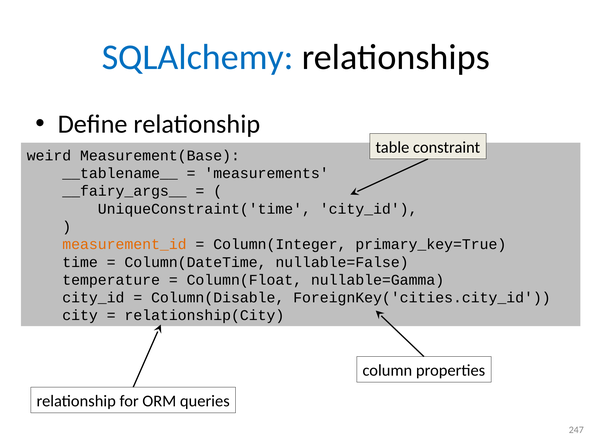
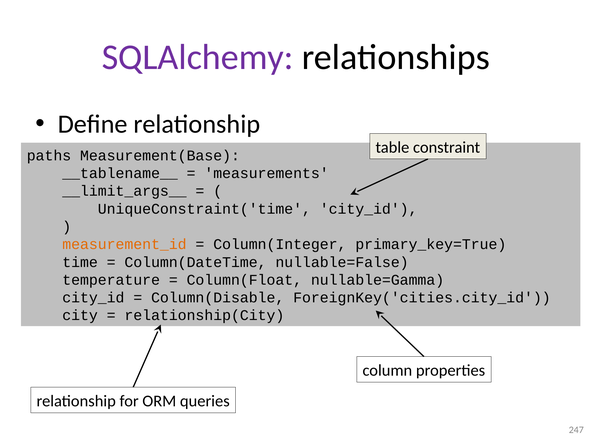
SQLAlchemy colour: blue -> purple (198, 57)
weird: weird -> paths (49, 156)
__fairy_args__: __fairy_args__ -> __limit_args__ (124, 191)
